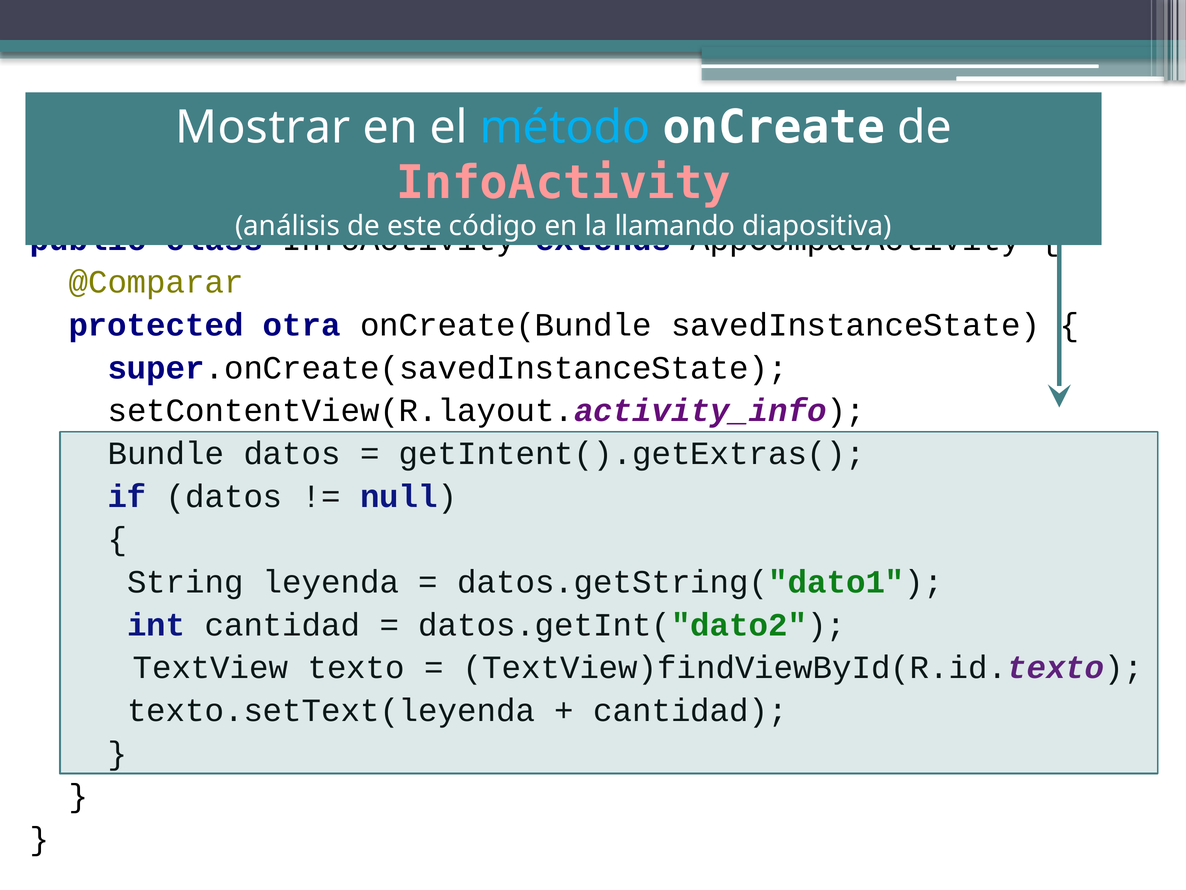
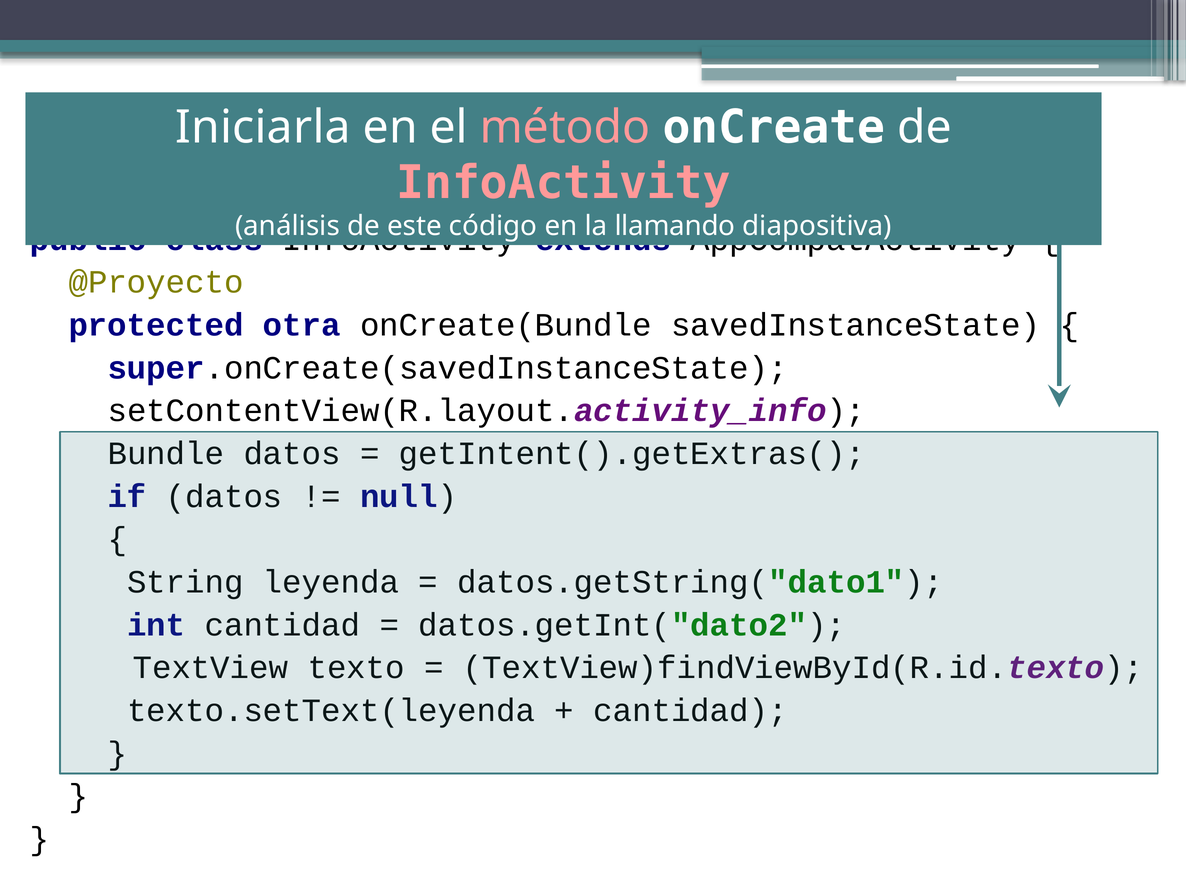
Mostrar: Mostrar -> Iniciarla (263, 127)
método colour: light blue -> pink (565, 127)
@Comparar: @Comparar -> @Proyecto (156, 282)
